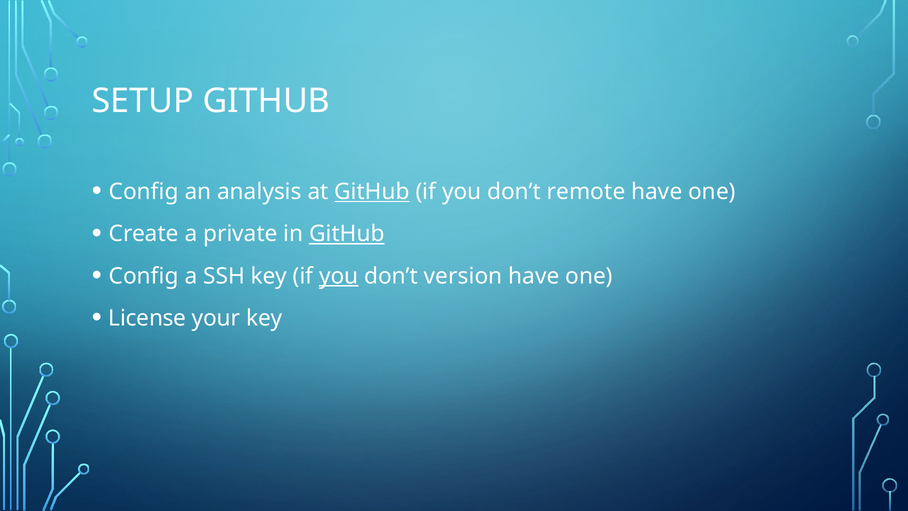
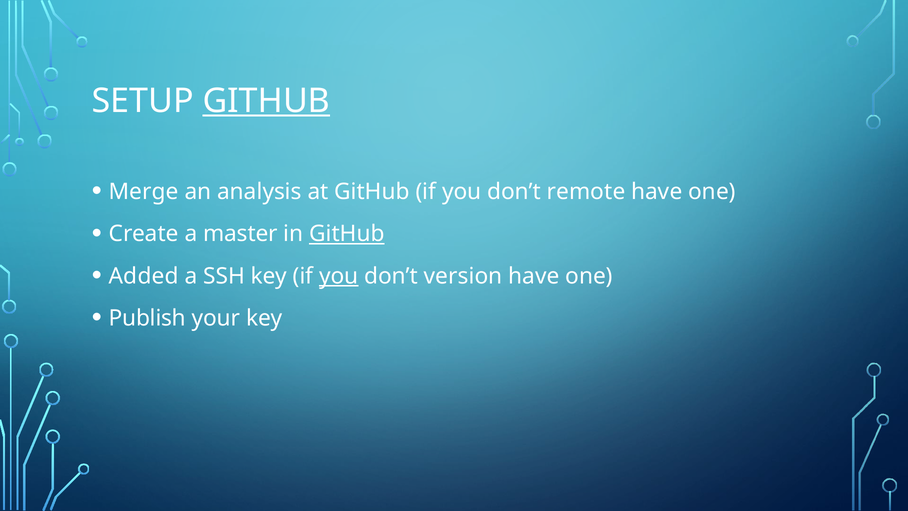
GITHUB underline: none -> present (266, 101)
Config: Config -> Merge (144, 192)
GitHub underline: present -> none (372, 192)
private: private -> master (240, 234)
Config: Config -> Added (144, 276)
License: License -> Publish (147, 318)
